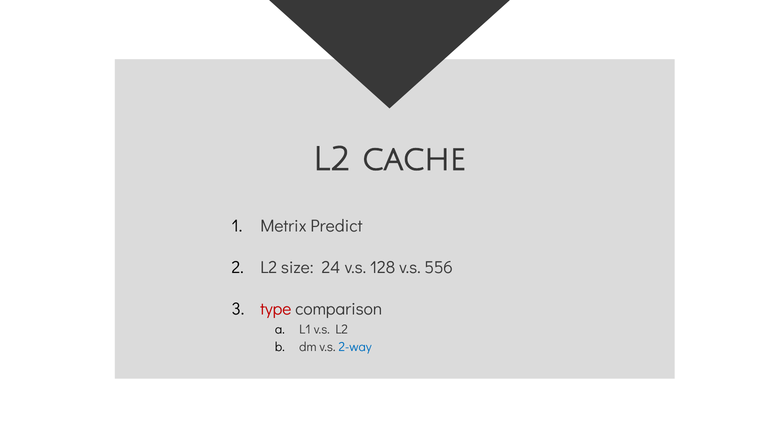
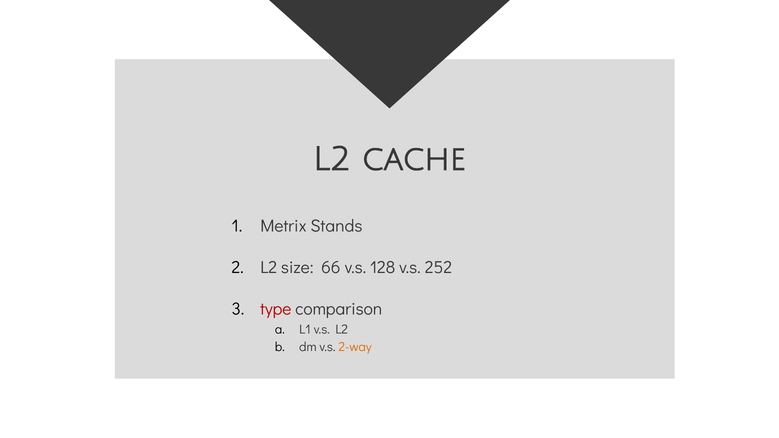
Predict: Predict -> Stands (336, 226)
24: 24 -> 66 (331, 268)
556: 556 -> 252 (438, 268)
2-way colour: blue -> orange (355, 347)
